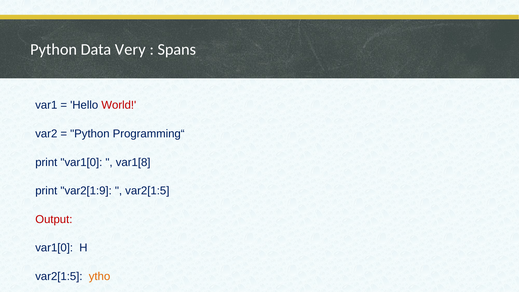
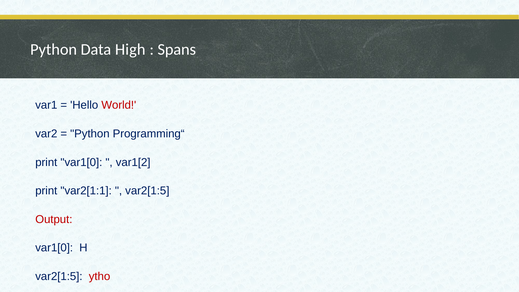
Very: Very -> High (130, 50)
var1[8: var1[8 -> var1[2 (133, 162)
var2[1:9: var2[1:9 -> var2[1:1 (86, 191)
ytho colour: orange -> red (100, 276)
